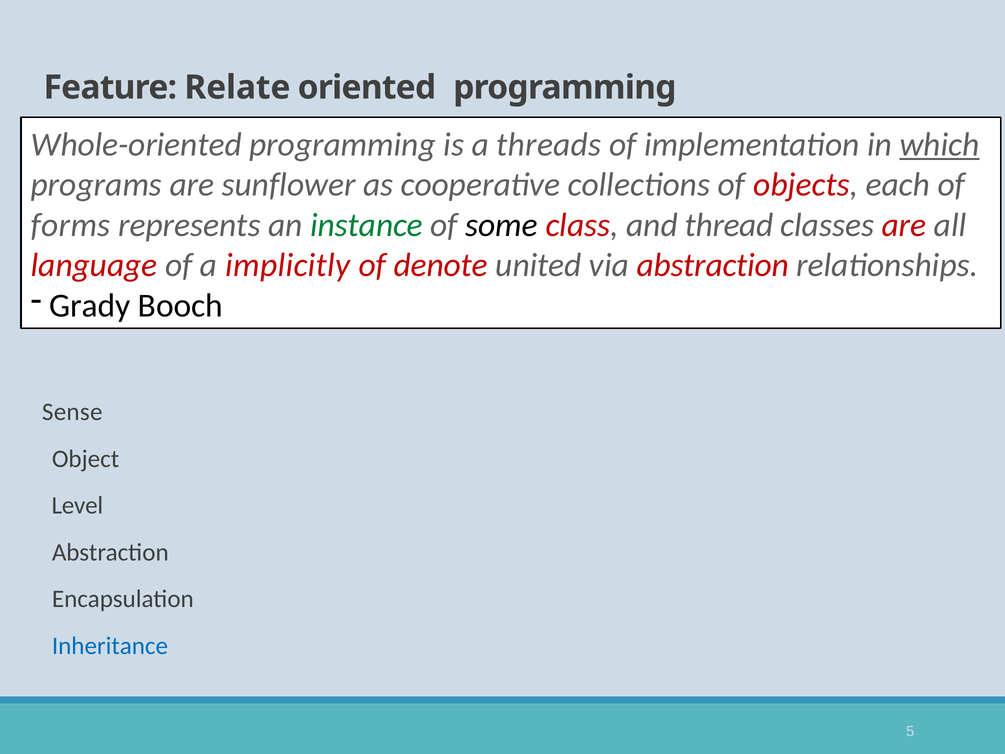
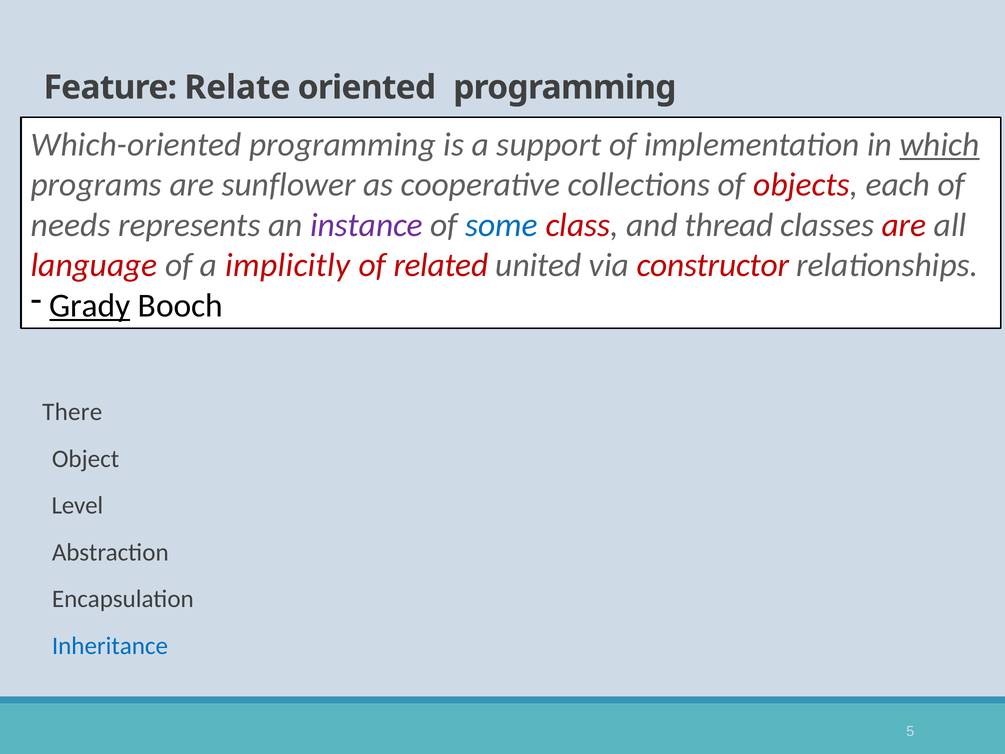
Whole-oriented: Whole-oriented -> Which-oriented (136, 145)
threads: threads -> support (549, 145)
forms: forms -> needs (71, 225)
instance colour: green -> purple (367, 225)
some colour: black -> blue (502, 225)
denote: denote -> related (441, 265)
via abstraction: abstraction -> constructor (713, 265)
Grady underline: none -> present (90, 305)
Sense: Sense -> There (72, 412)
